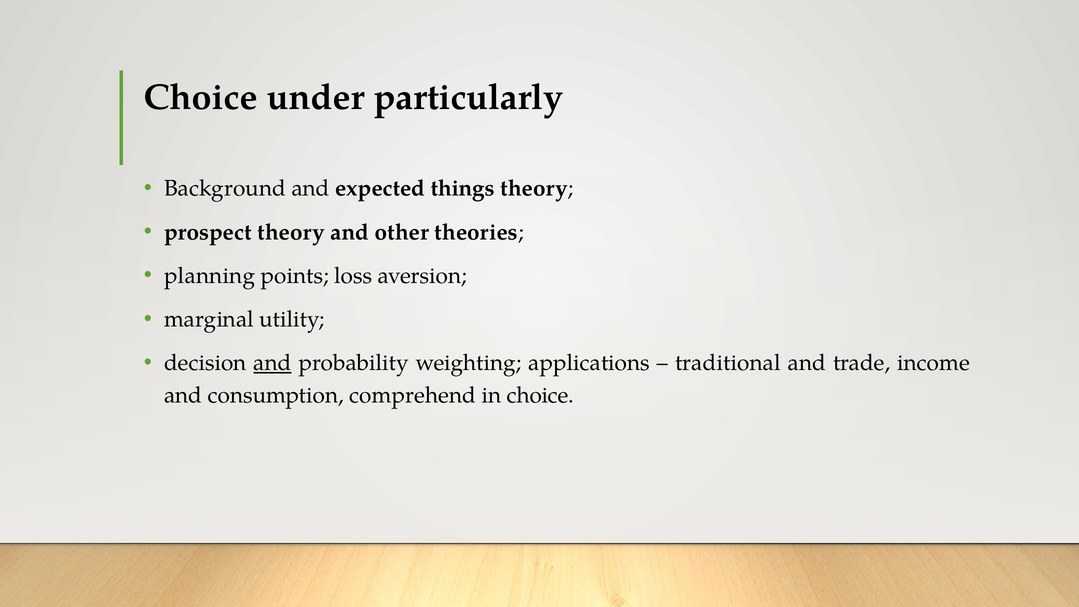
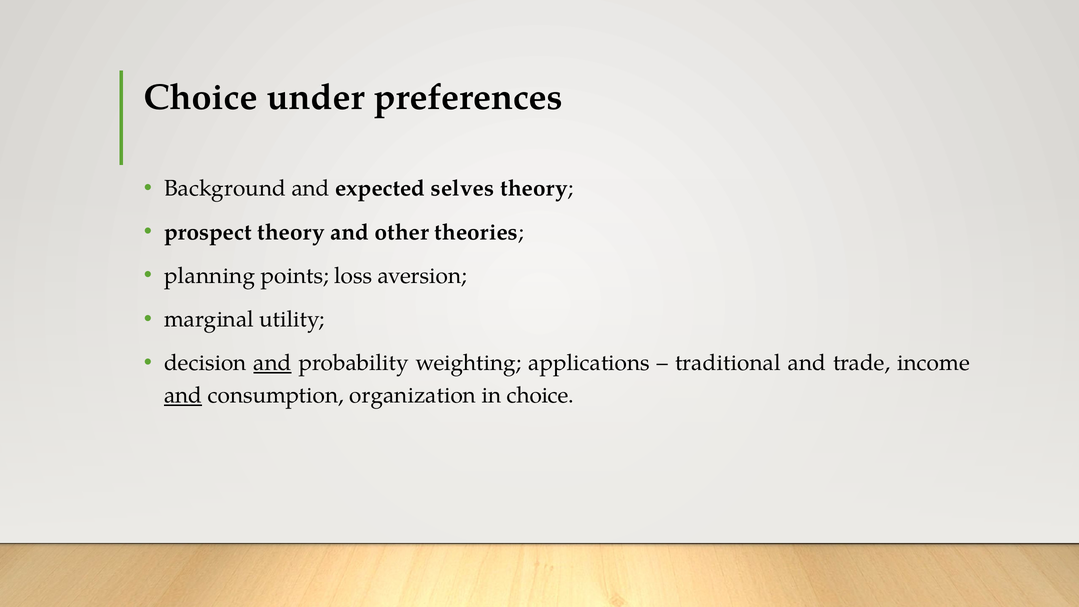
particularly: particularly -> preferences (468, 97)
things: things -> selves (463, 189)
and underline: none -> present (183, 395)
comprehend: comprehend -> organization (413, 395)
